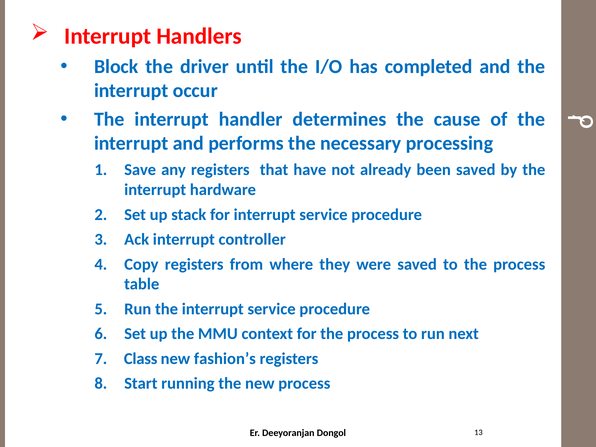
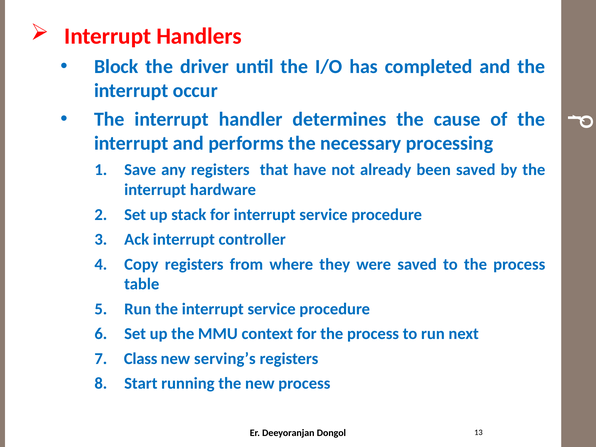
fashion’s: fashion’s -> serving’s (225, 359)
